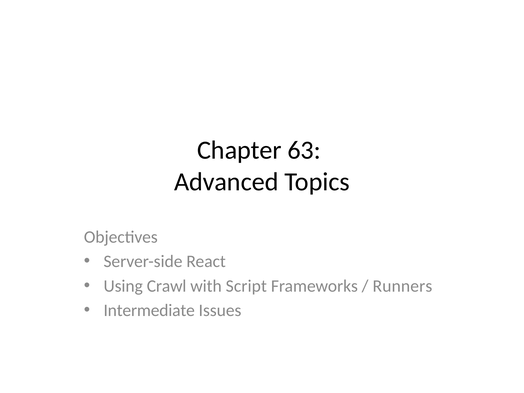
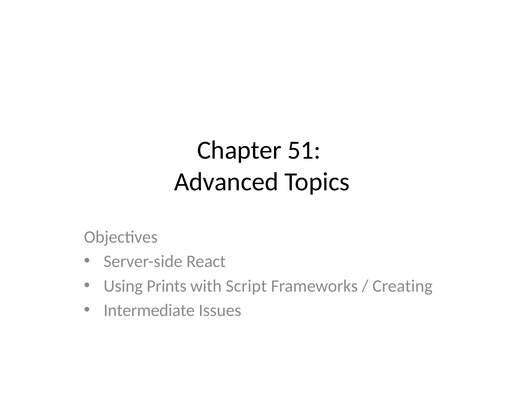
63: 63 -> 51 (304, 150)
Crawl: Crawl -> Prints (167, 286)
Runners: Runners -> Creating (403, 286)
